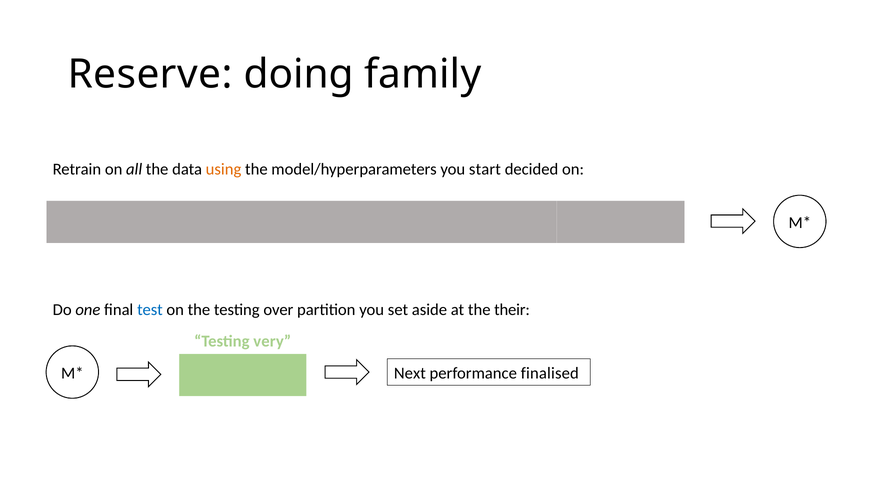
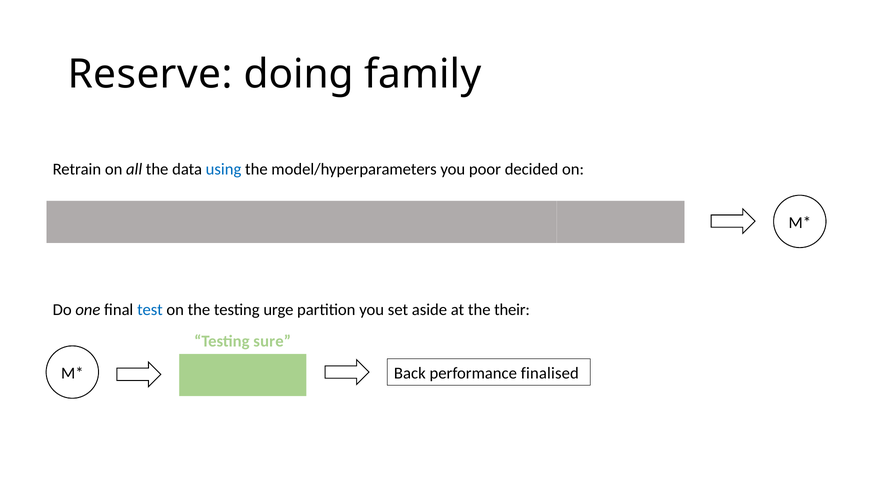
using colour: orange -> blue (224, 169)
start: start -> poor (485, 169)
over: over -> urge (278, 310)
very: very -> sure (272, 341)
Next: Next -> Back (410, 373)
